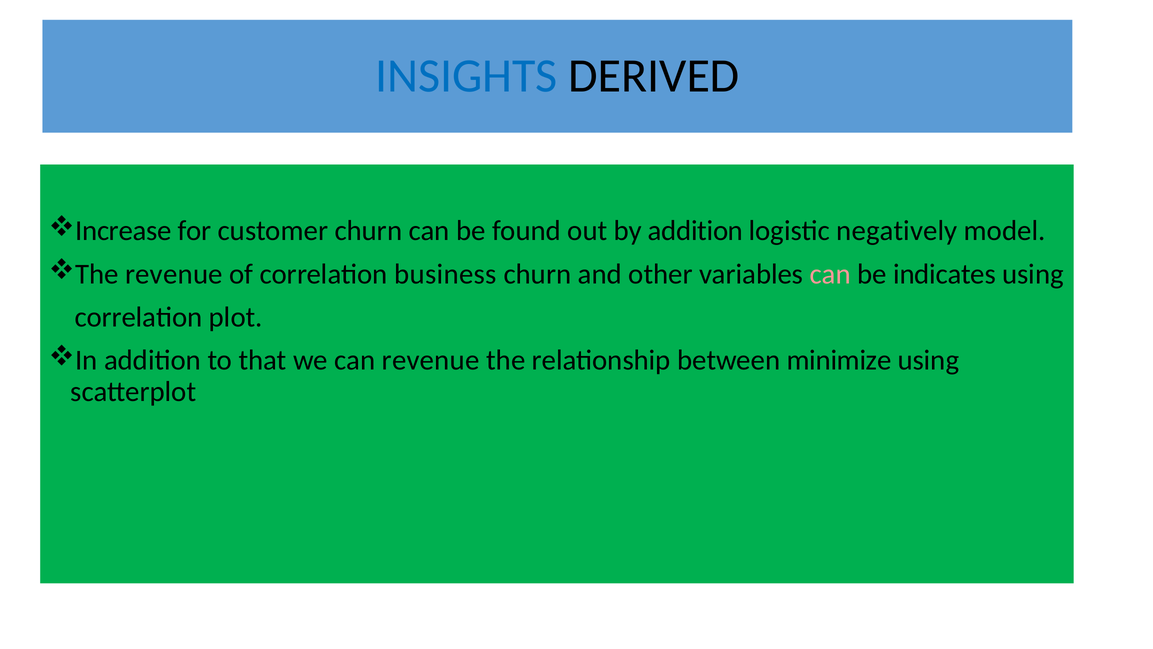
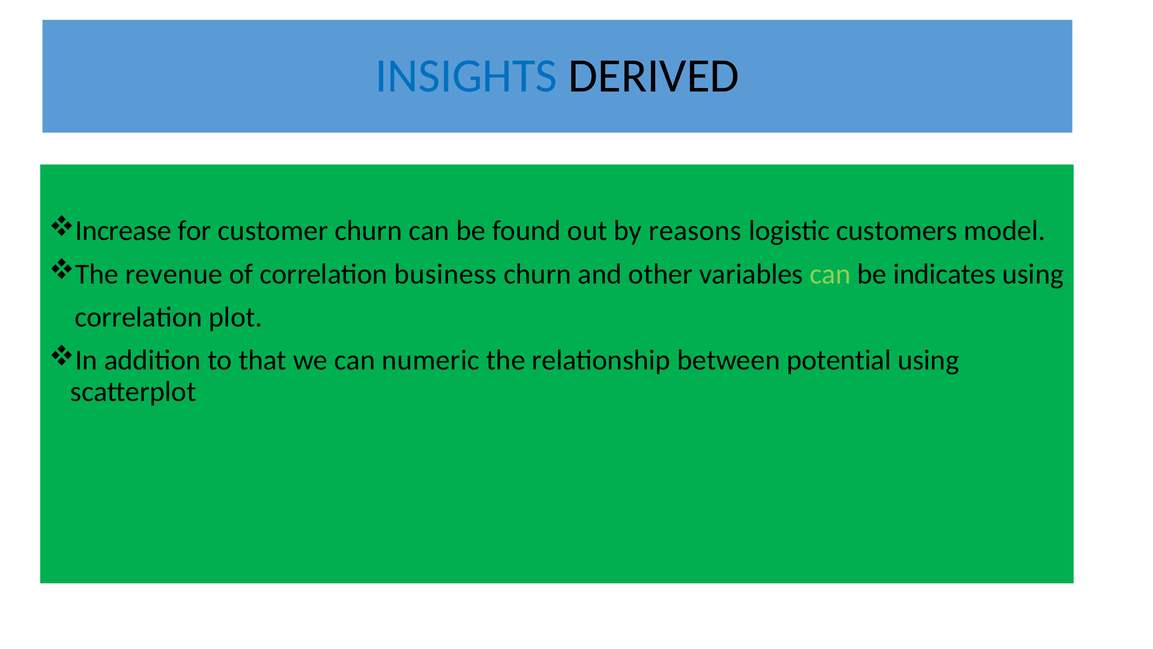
by addition: addition -> reasons (695, 231)
negatively: negatively -> customers (897, 231)
can colour: pink -> light green (830, 274)
can revenue: revenue -> numeric (431, 360)
minimize: minimize -> potential (839, 360)
